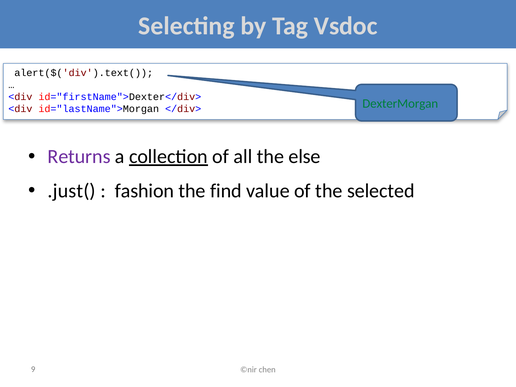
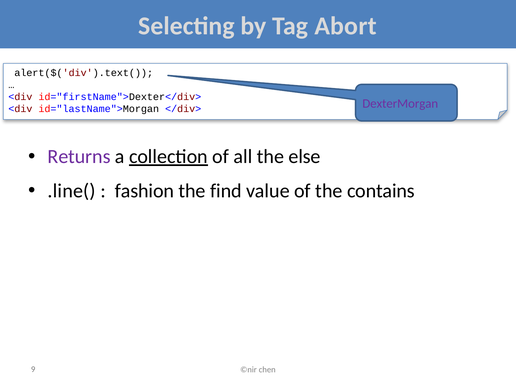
Vsdoc: Vsdoc -> Abort (346, 26)
DexterMorgan colour: green -> purple (400, 104)
.just(: .just( -> .line( (72, 191)
selected: selected -> contains (381, 191)
